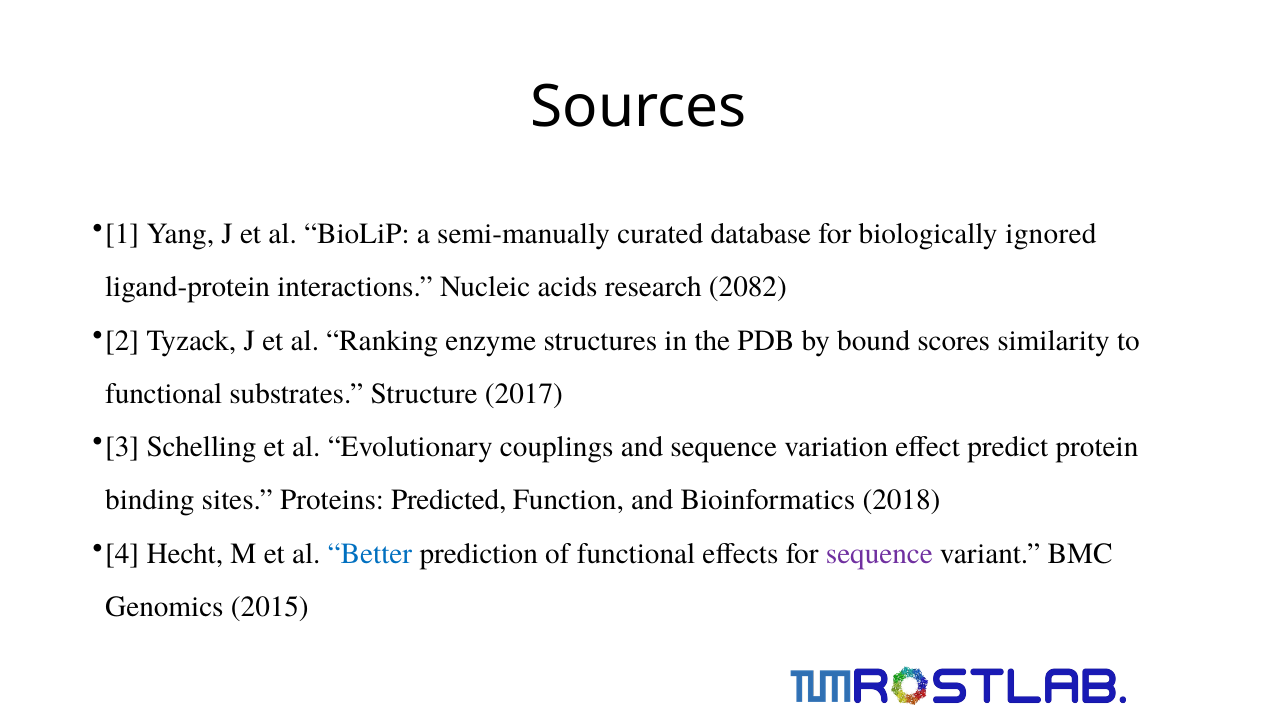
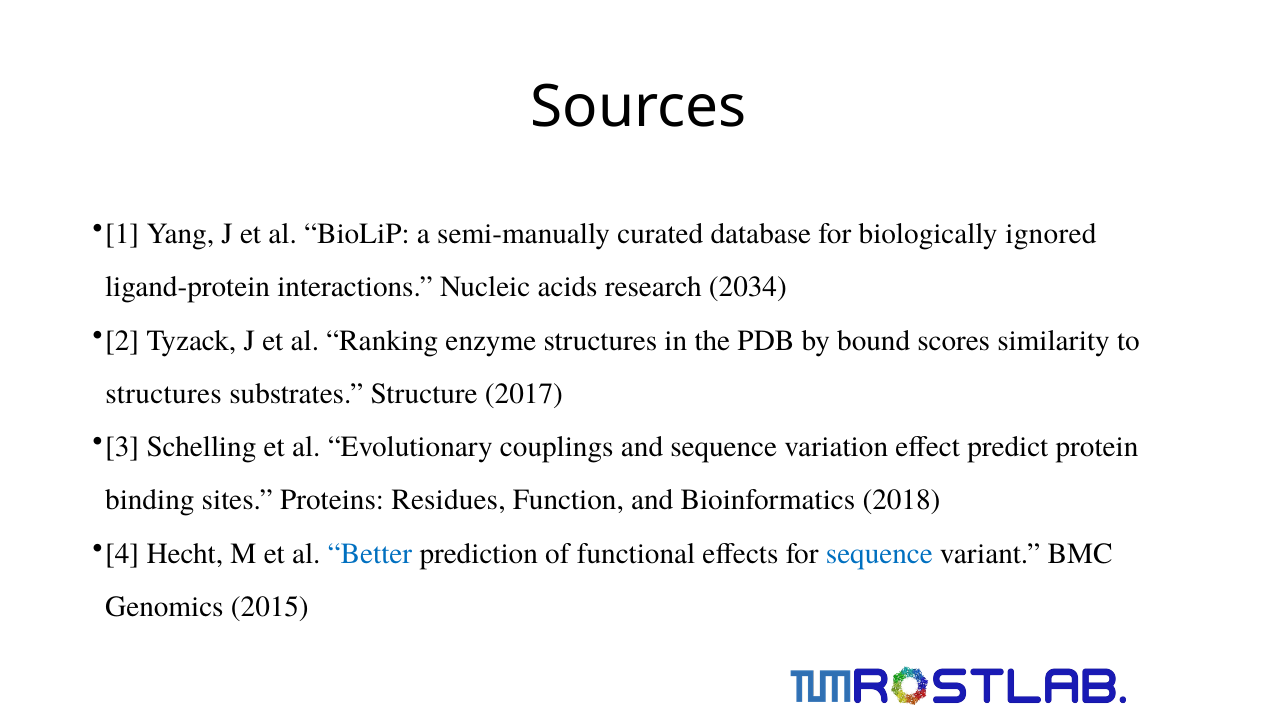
2082: 2082 -> 2034 (748, 287)
functional: functional -> structures (164, 394)
Predicted: Predicted -> Residues (448, 500)
sequence colour: purple -> blue (879, 553)
